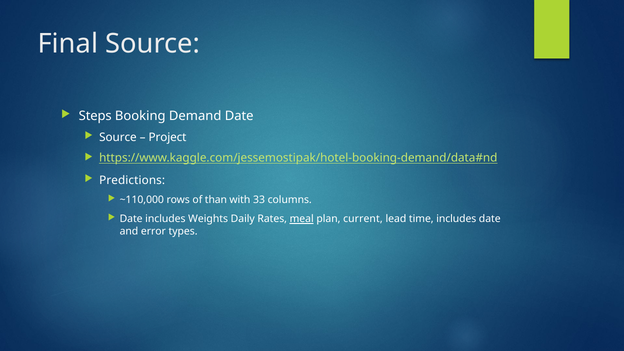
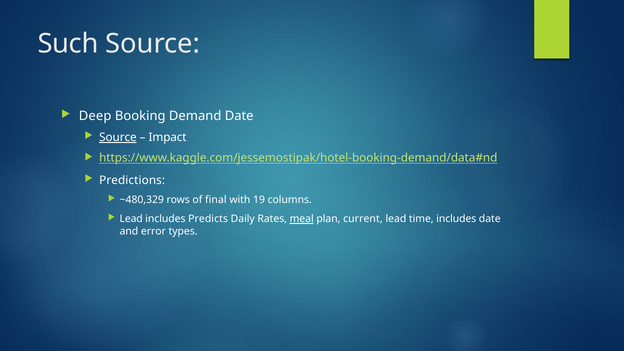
Final: Final -> Such (68, 44)
Steps: Steps -> Deep (95, 116)
Source underline: none -> present (118, 137)
Project: Project -> Impact (168, 137)
~110,000: ~110,000 -> ~480,329 (142, 200)
than: than -> final (216, 200)
33: 33 -> 19 (259, 200)
Date: Date -> Lead (131, 219)
Weights: Weights -> Predicts (208, 219)
